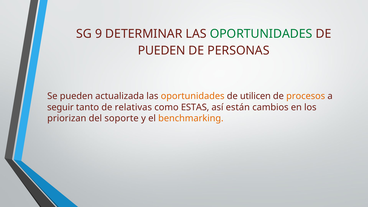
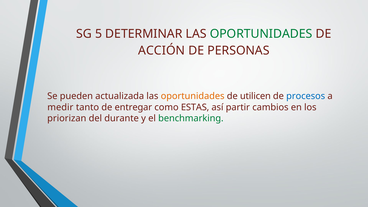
9: 9 -> 5 (99, 34)
PUEDEN: PUEDEN -> ACCIÓN (162, 50)
procesos colour: orange -> blue (306, 96)
seguir: seguir -> medir (60, 107)
relativas: relativas -> entregar (133, 107)
están: están -> partir (238, 107)
soporte: soporte -> durante (122, 118)
benchmarking colour: orange -> green (191, 118)
